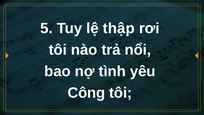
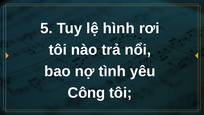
thập: thập -> hình (119, 28)
